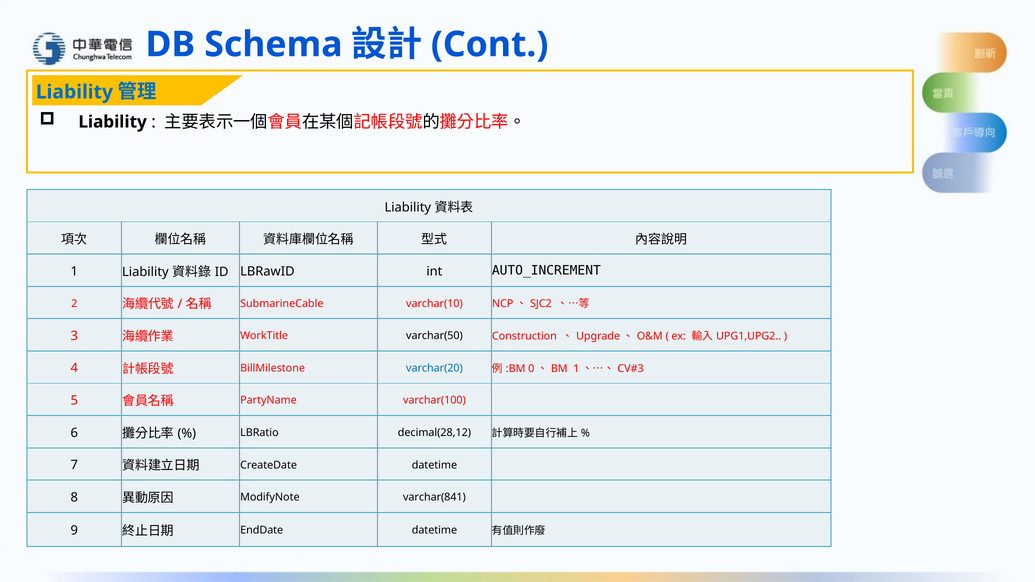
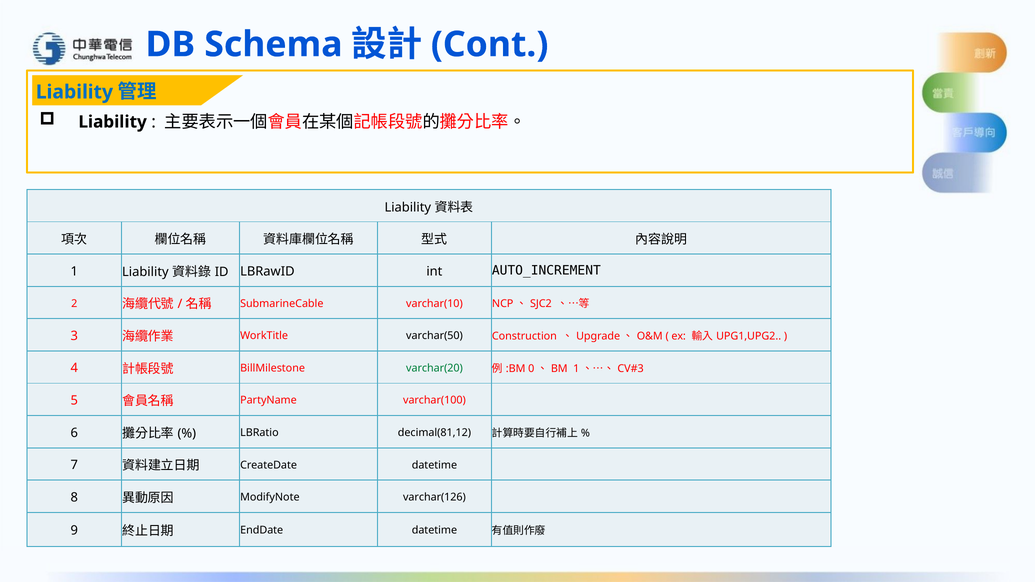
varchar(20 colour: blue -> green (434, 368)
decimal(28,12: decimal(28,12 -> decimal(81,12 (434, 433)
varchar(841: varchar(841 -> varchar(126 (434, 497)
